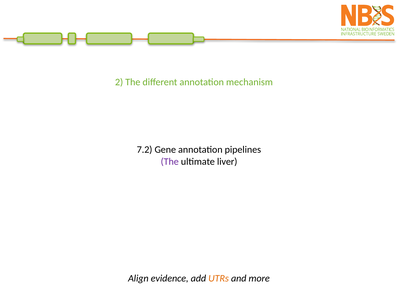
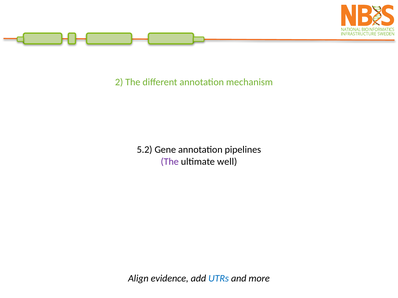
7.2: 7.2 -> 5.2 (145, 150)
liver: liver -> well (227, 162)
UTRs colour: orange -> blue (219, 279)
